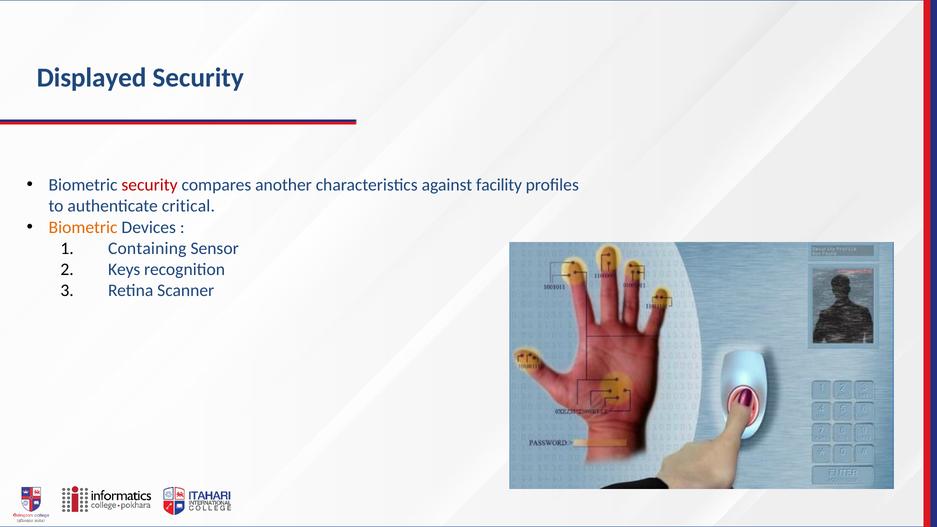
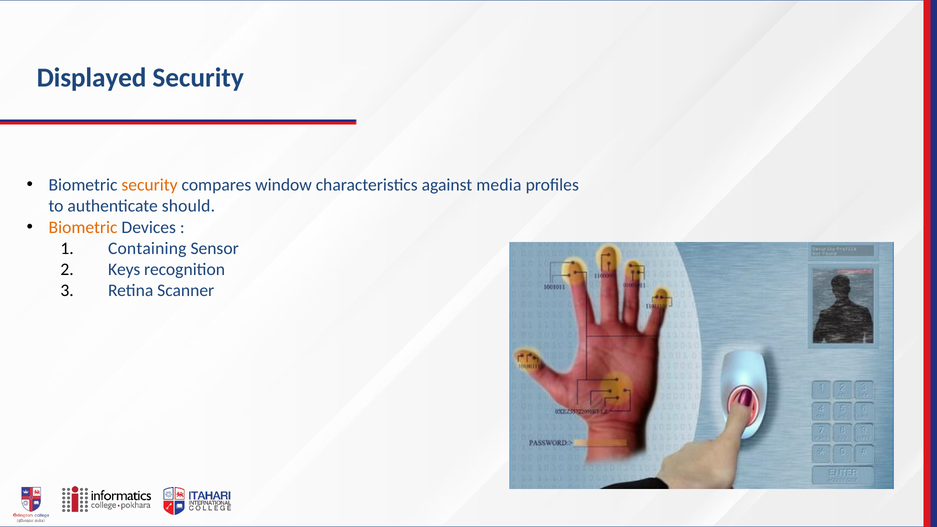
security colour: red -> orange (150, 185)
another: another -> window (284, 185)
facility: facility -> media (499, 185)
critical: critical -> should (188, 206)
